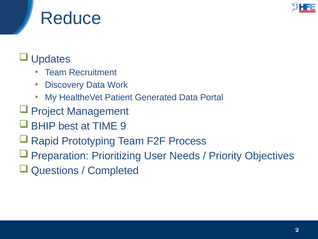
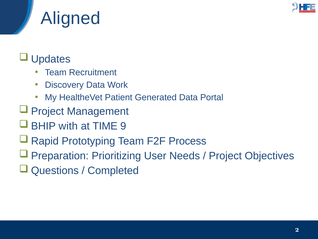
Reduce: Reduce -> Aligned (71, 18)
best: best -> with (68, 126)
Priority: Priority -> Project (225, 156)
